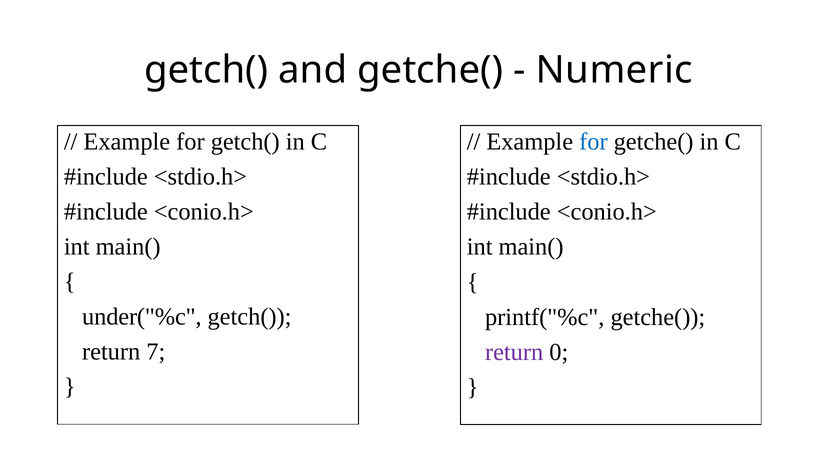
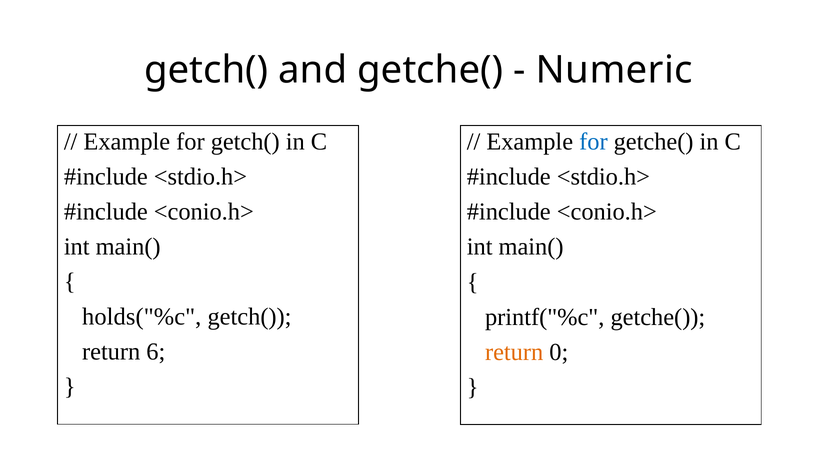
under("%c: under("%c -> holds("%c (142, 317)
7: 7 -> 6 (156, 352)
return colour: purple -> orange (514, 352)
